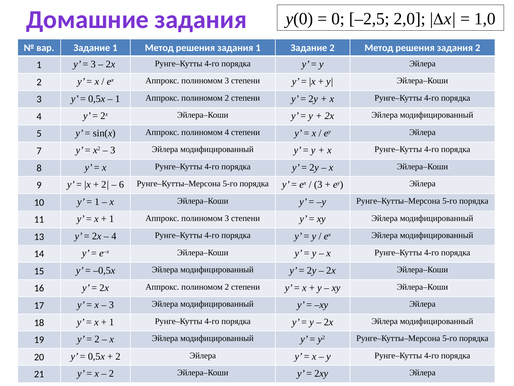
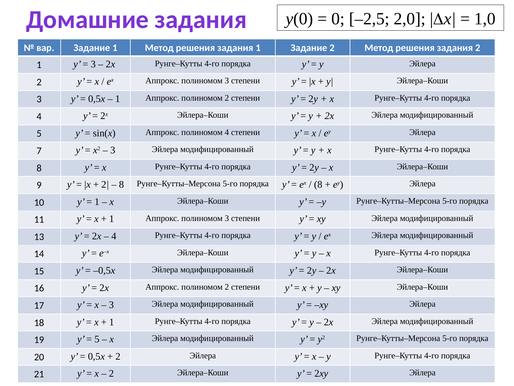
6: 6 -> 8 (121, 184)
3: 3 -> 8 (318, 184)
2: 2 -> 5 (97, 339)
